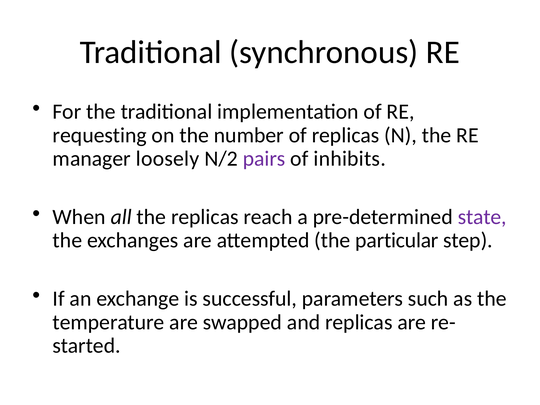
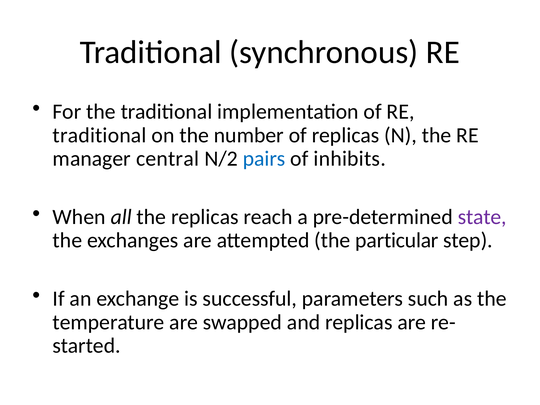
requesting: requesting -> traditional (100, 135)
loosely: loosely -> central (168, 159)
pairs colour: purple -> blue (264, 159)
